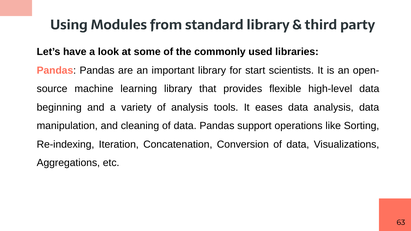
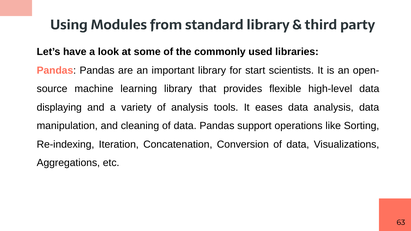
beginning: beginning -> displaying (59, 107)
